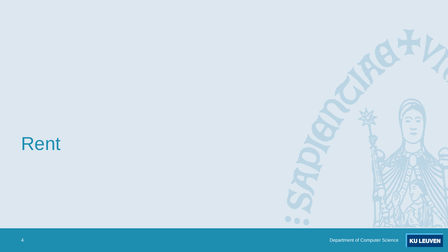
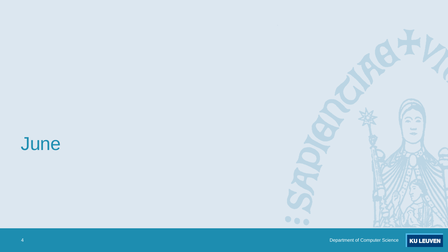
Rent: Rent -> June (41, 144)
